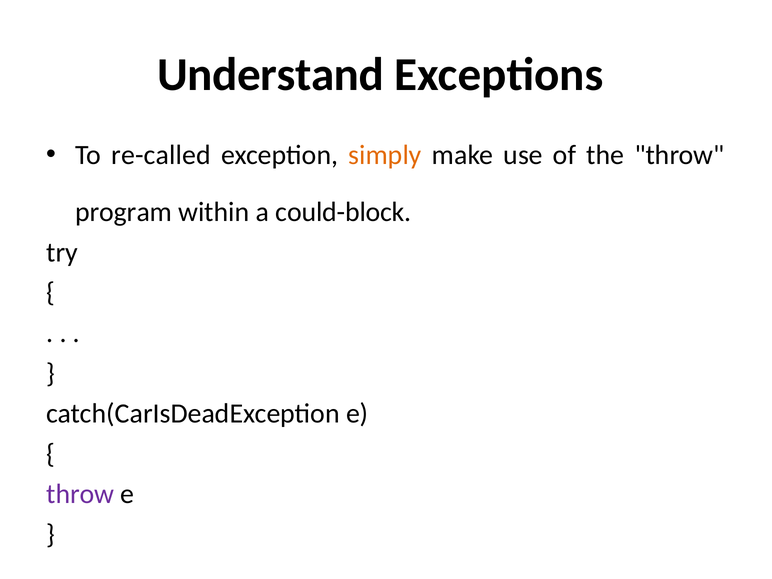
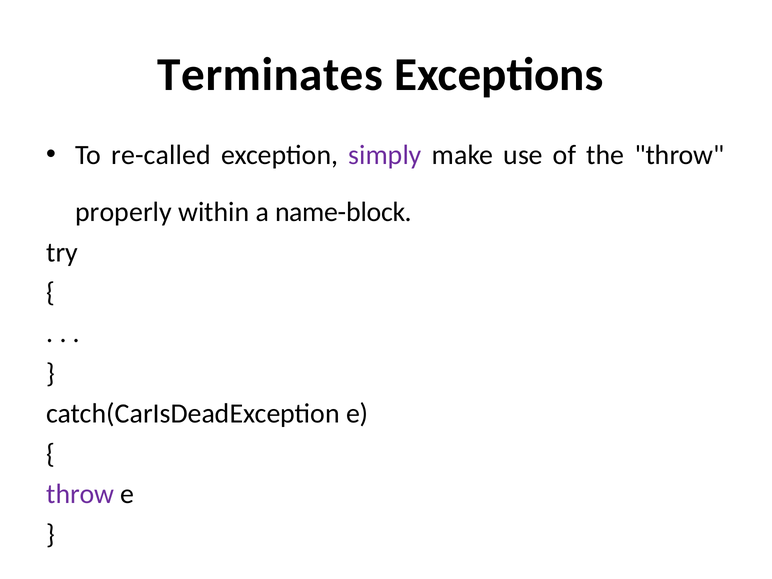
Understand: Understand -> Terminates (270, 75)
simply colour: orange -> purple (385, 155)
program: program -> properly (124, 212)
could-block: could-block -> name-block (343, 212)
